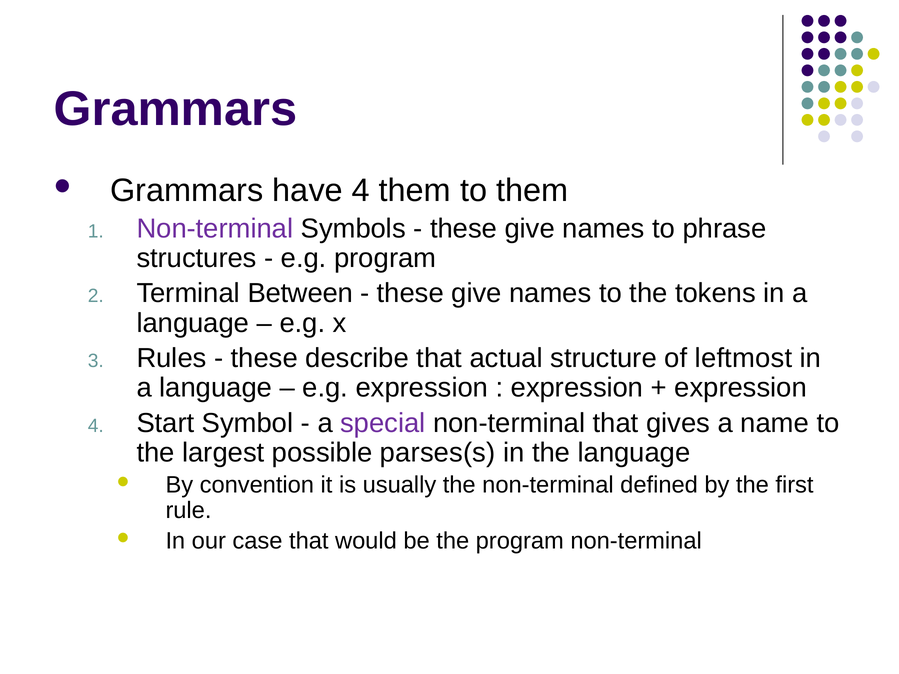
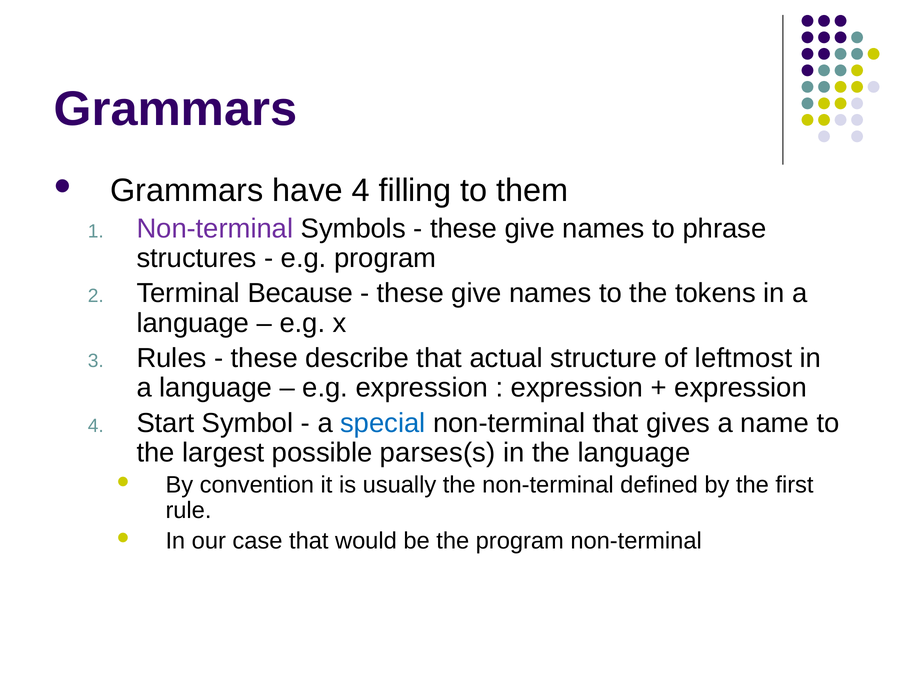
4 them: them -> filling (415, 191)
Between: Between -> Because (300, 294)
special colour: purple -> blue (383, 423)
